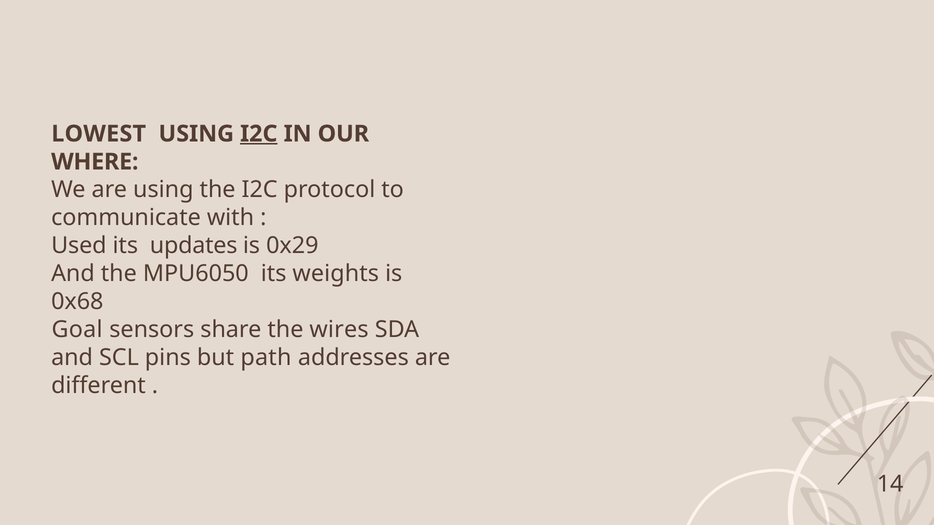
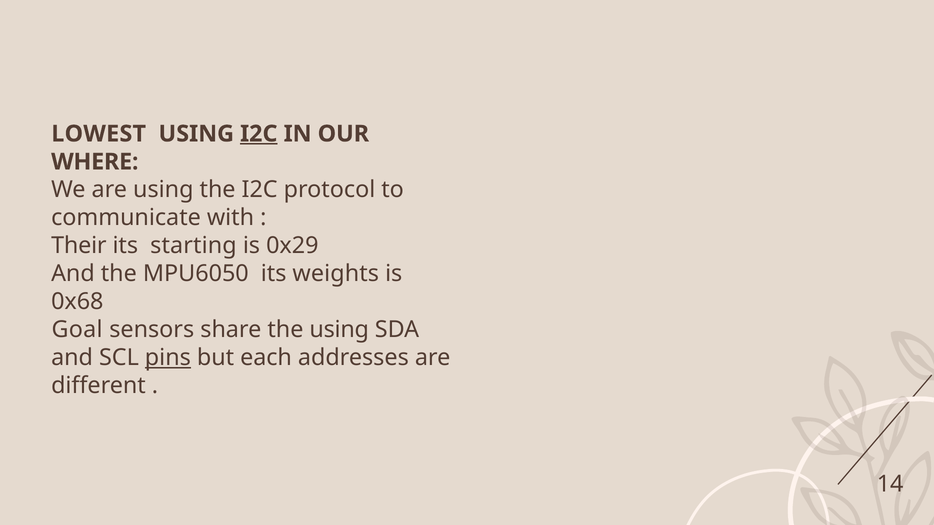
Used: Used -> Their (79, 246)
updates: updates -> starting (193, 246)
the wires: wires -> using (339, 330)
pins underline: none -> present (168, 358)
path: path -> each (266, 358)
